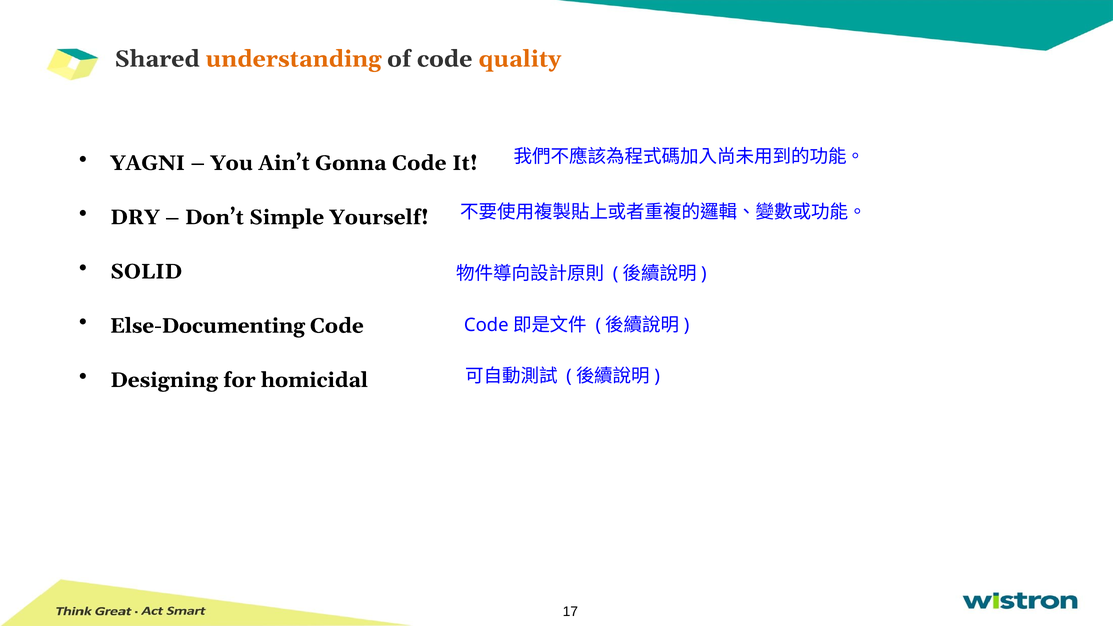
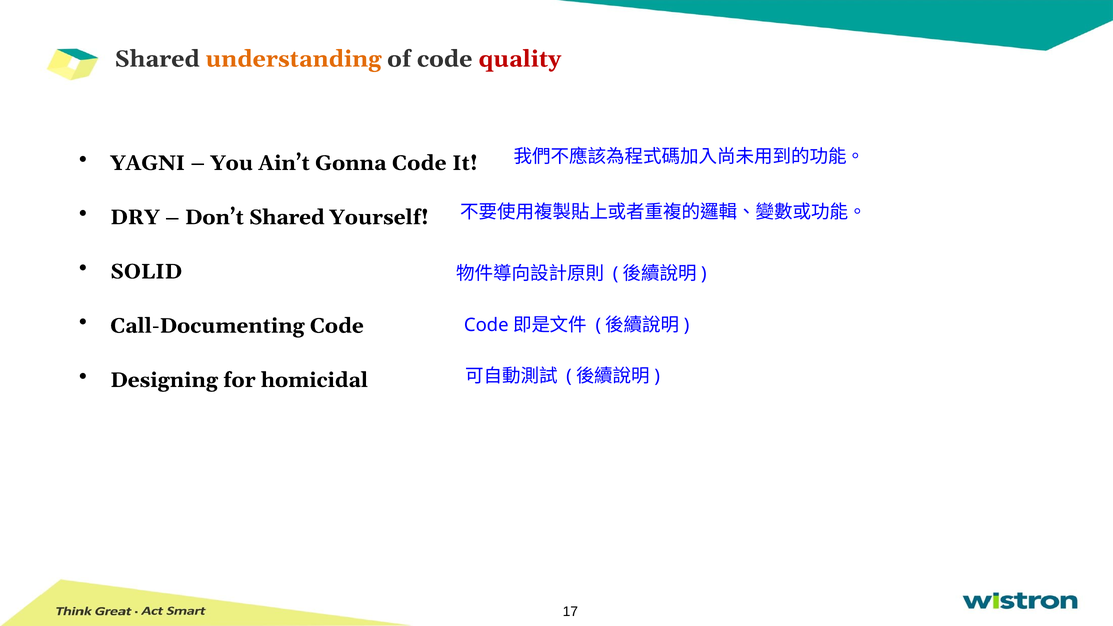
quality colour: orange -> red (520, 59)
Don’t Simple: Simple -> Shared (287, 217)
Else-Documenting: Else-Documenting -> Call-Documenting (207, 326)
